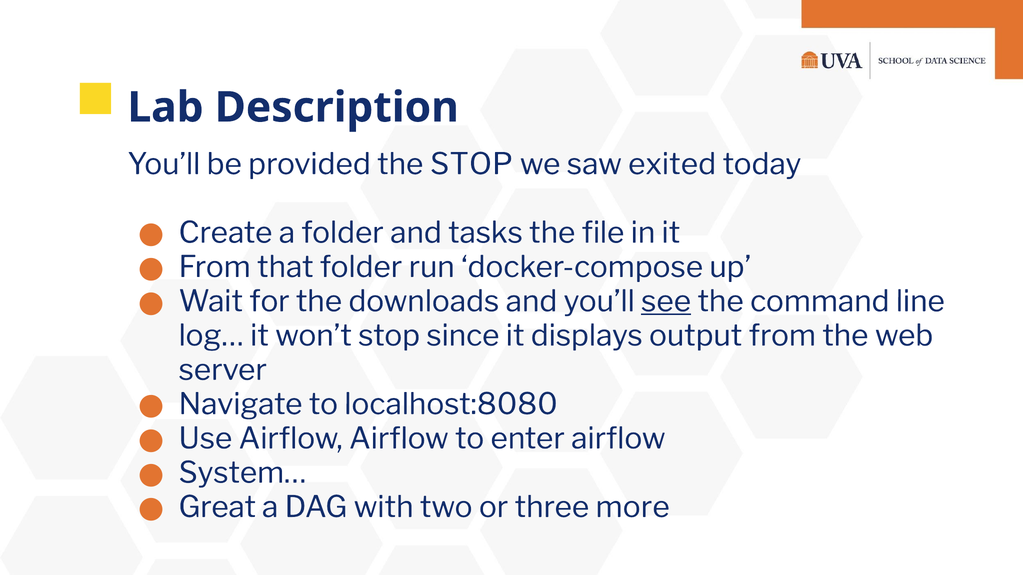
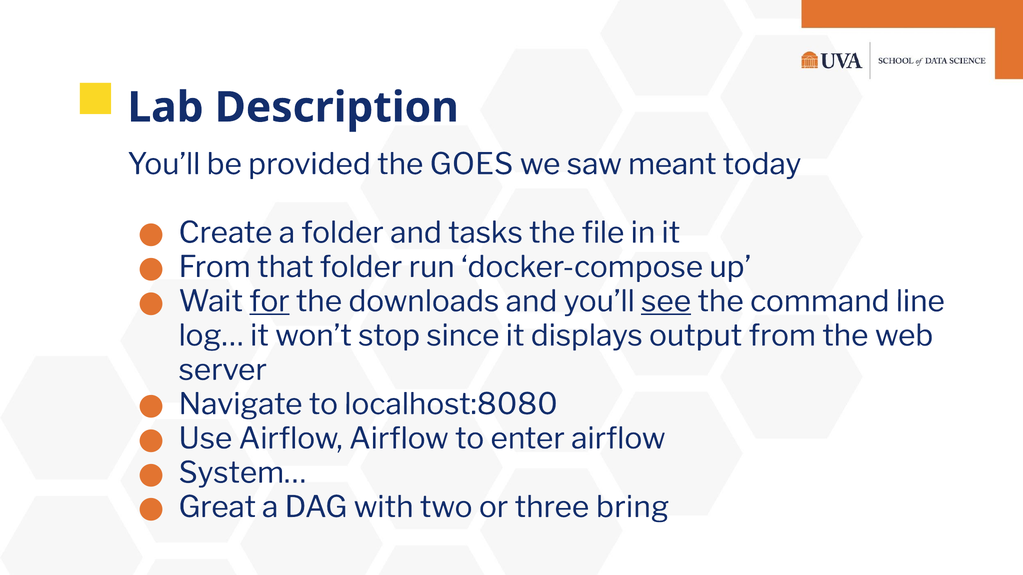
the STOP: STOP -> GOES (471, 164)
exited: exited -> meant (672, 164)
for underline: none -> present (269, 302)
more: more -> bring (633, 508)
